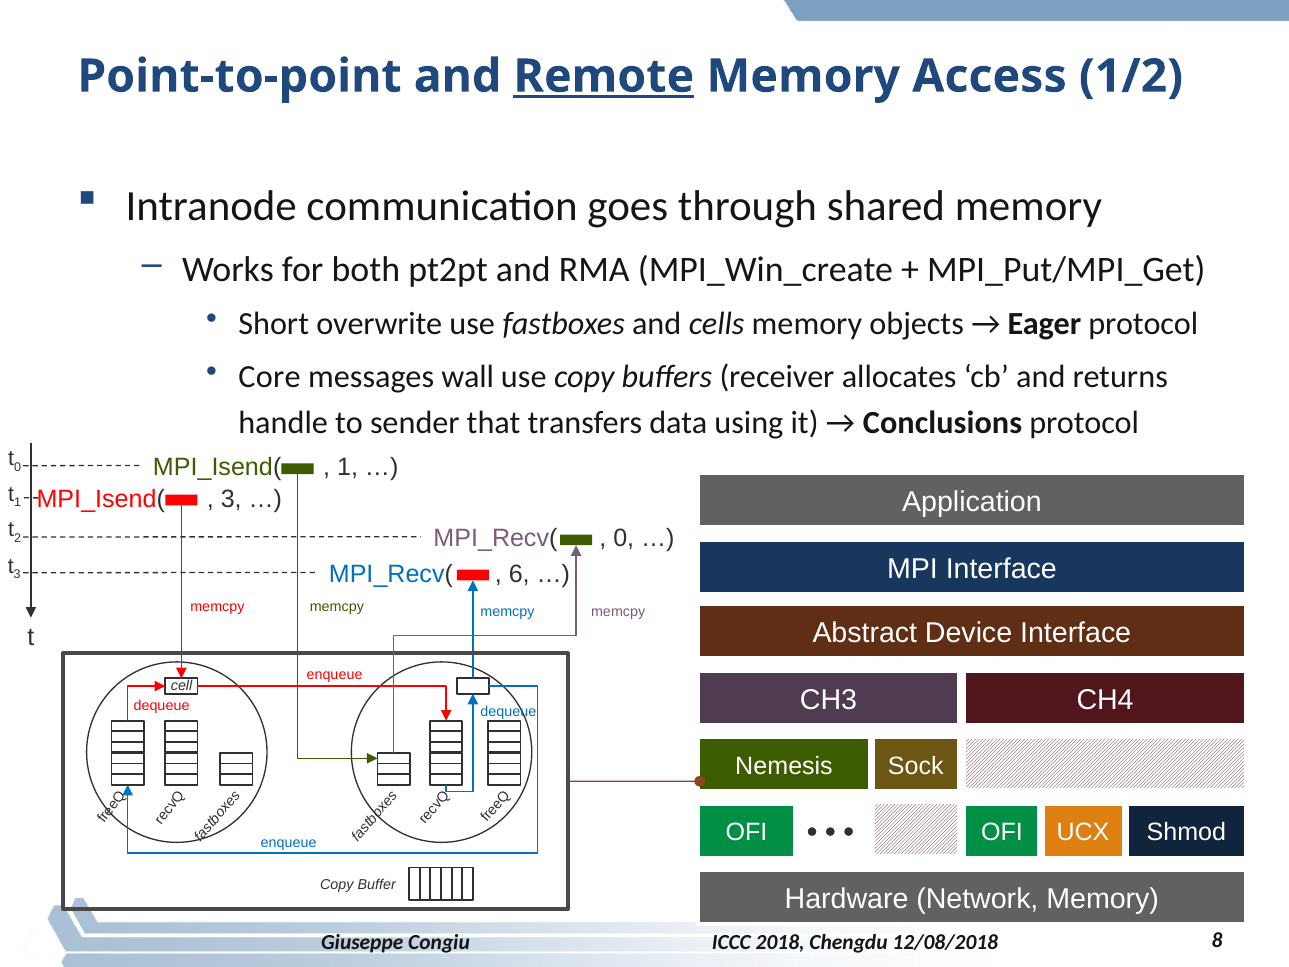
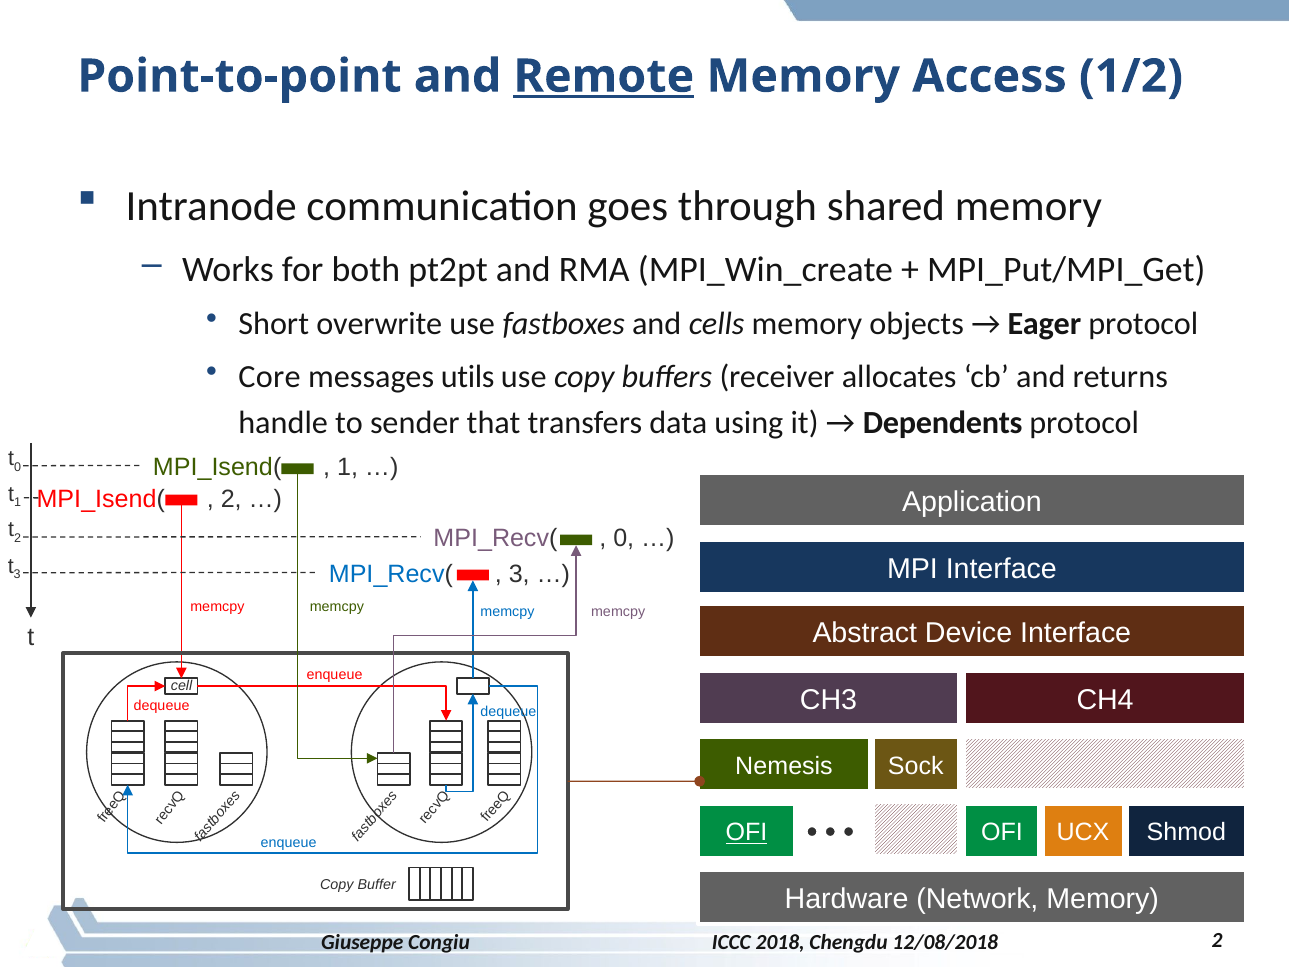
wall: wall -> utils (468, 377)
Conclusions: Conclusions -> Dependents (943, 423)
3: 3 -> 2 (231, 499)
6: 6 -> 3 (519, 574)
OFI underline: none -> present (747, 832)
12/08/2018 8: 8 -> 2 (1217, 940)
